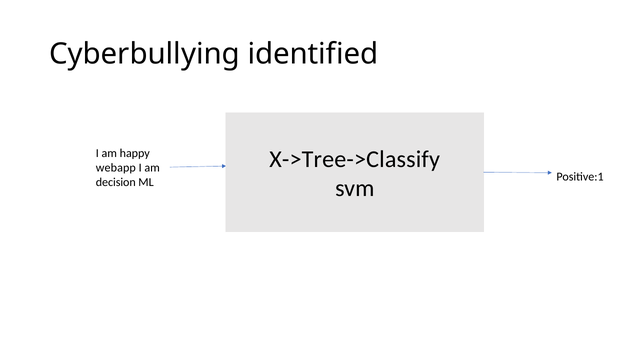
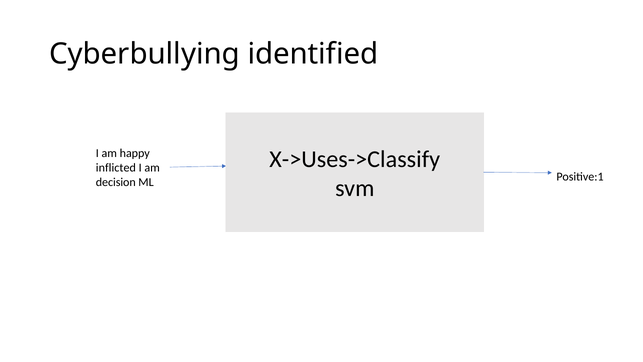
X->Tree->Classify: X->Tree->Classify -> X->Uses->Classify (355, 159)
webapp: webapp -> inflicted (116, 168)
